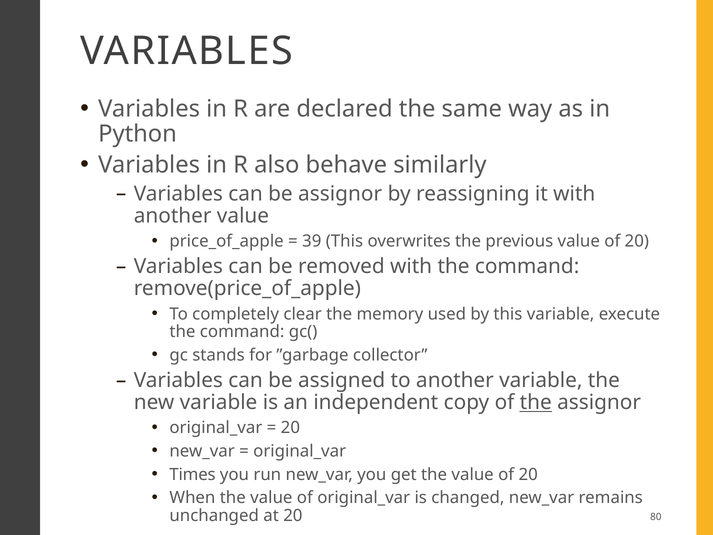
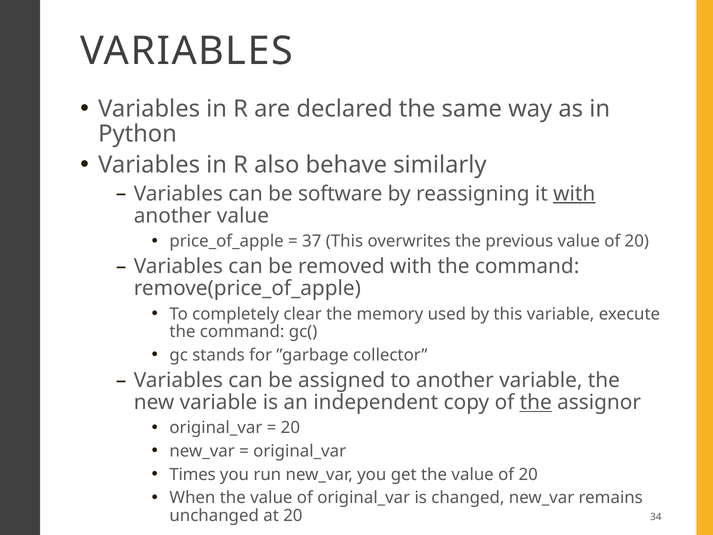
be assignor: assignor -> software (340, 194)
with underline: none -> present (574, 194)
39: 39 -> 37 (312, 241)
80: 80 -> 34 (656, 516)
